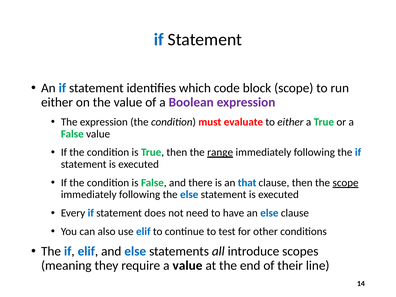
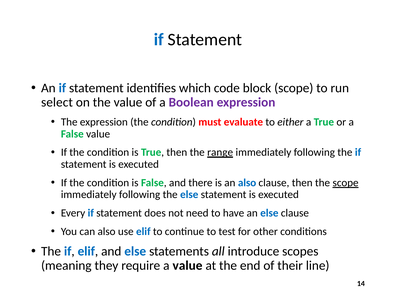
either: either -> select (57, 102)
an that: that -> also (247, 183)
